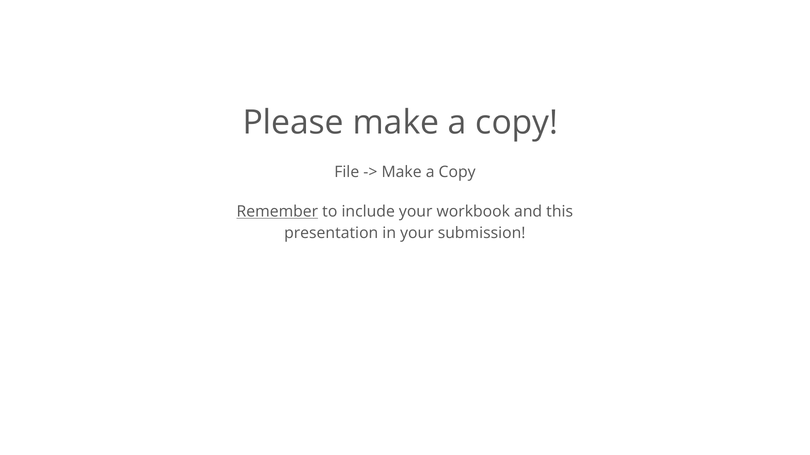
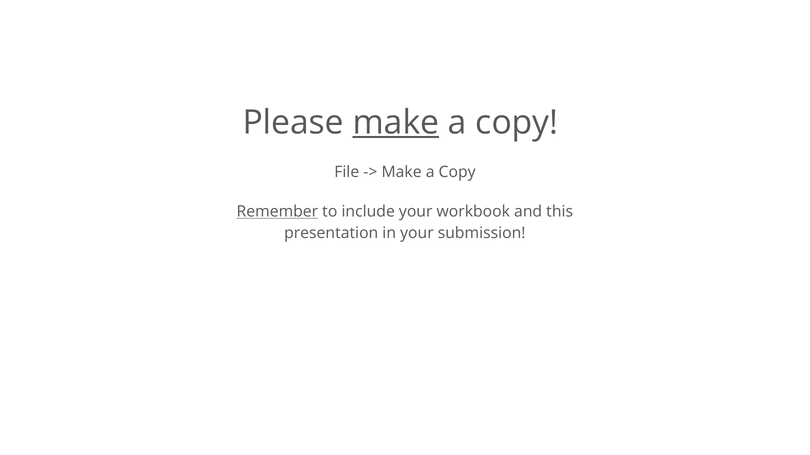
make underline: none -> present (396, 123)
